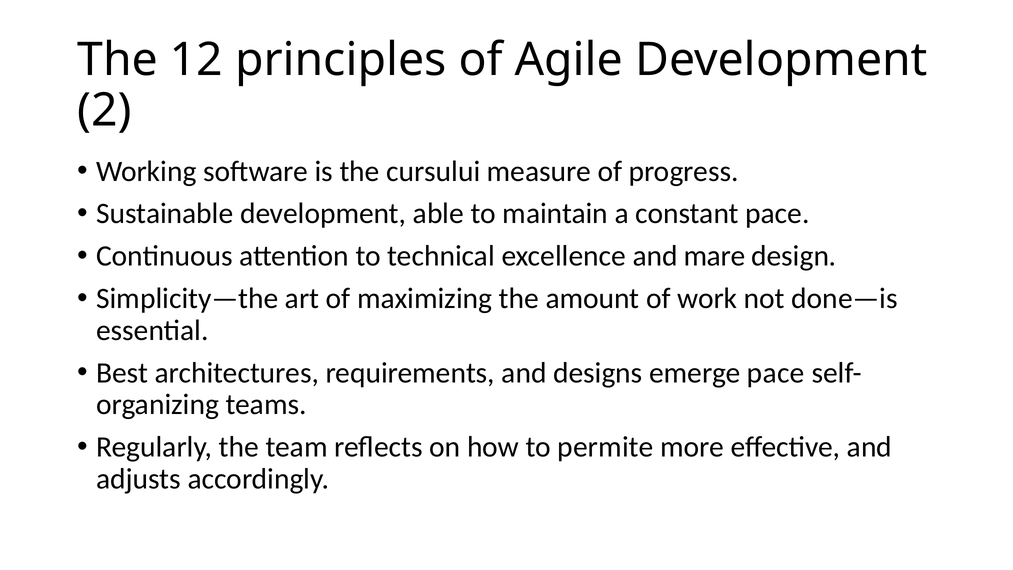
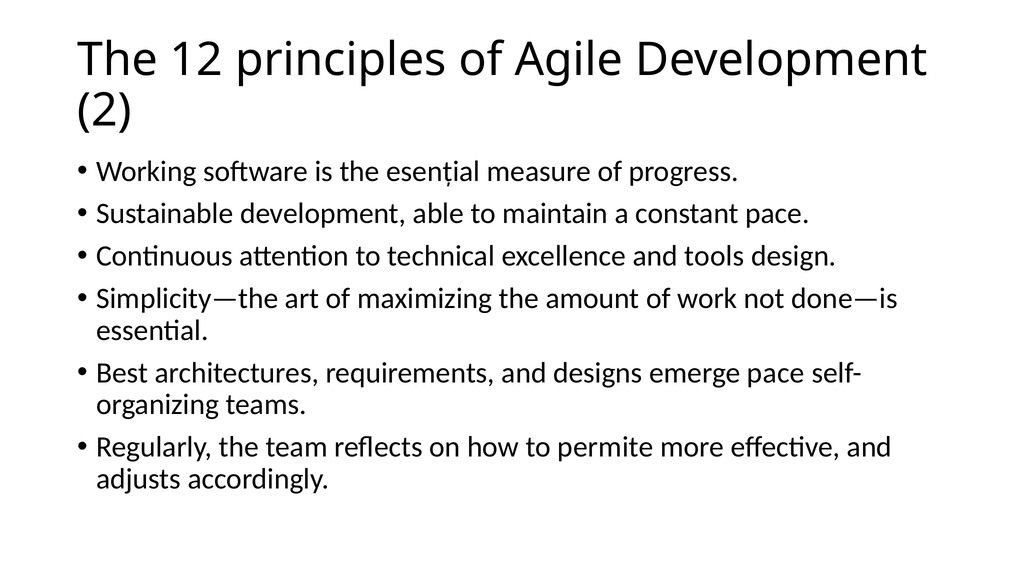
cursului: cursului -> esențial (433, 171)
mare: mare -> tools (714, 256)
